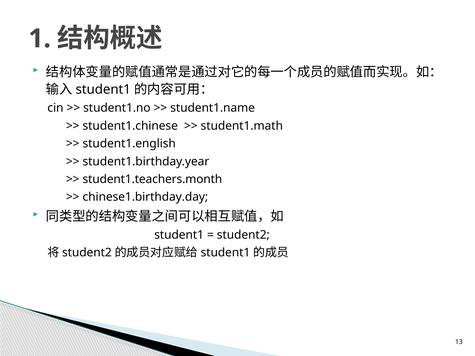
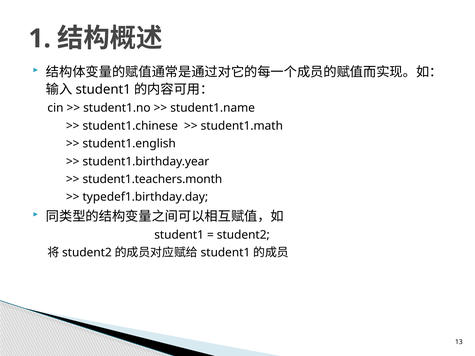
chinese1.birthday.day: chinese1.birthday.day -> typedef1.birthday.day (145, 197)
